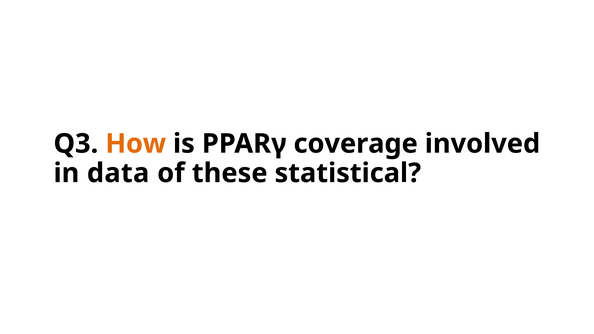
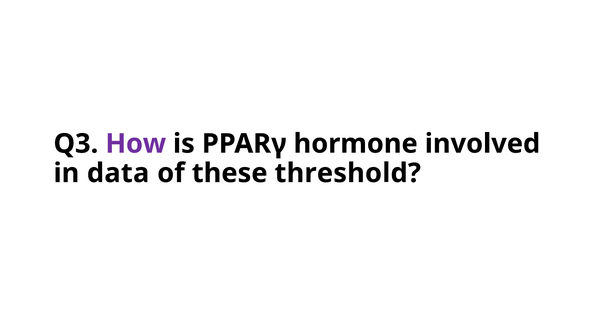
How colour: orange -> purple (136, 144)
coverage: coverage -> hormone (356, 144)
statistical: statistical -> threshold (348, 173)
